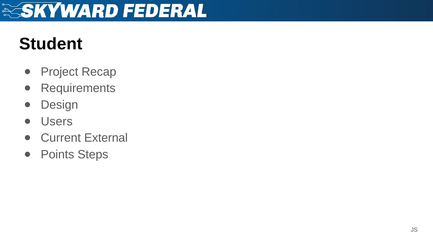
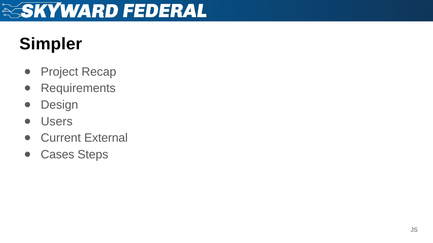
Student: Student -> Simpler (51, 44)
Points: Points -> Cases (58, 155)
